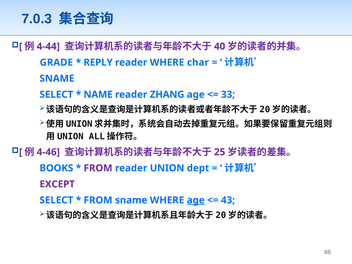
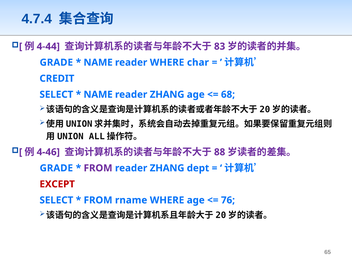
7.0.3: 7.0.3 -> 4.7.4 (37, 19)
40: 40 -> 83 (220, 46)
REPLY: REPLY -> NAME (98, 62)
SNAME: SNAME -> CREDIT (57, 78)
33: 33 -> 68 (228, 95)
25: 25 -> 88 (220, 152)
BOOKS: BOOKS -> GRADE (56, 168)
UNION: UNION -> ZHANG (167, 168)
EXCEPT colour: purple -> red (57, 184)
FROM sname: sname -> rname (131, 200)
age underline: present -> none (196, 200)
43: 43 -> 76 (228, 200)
